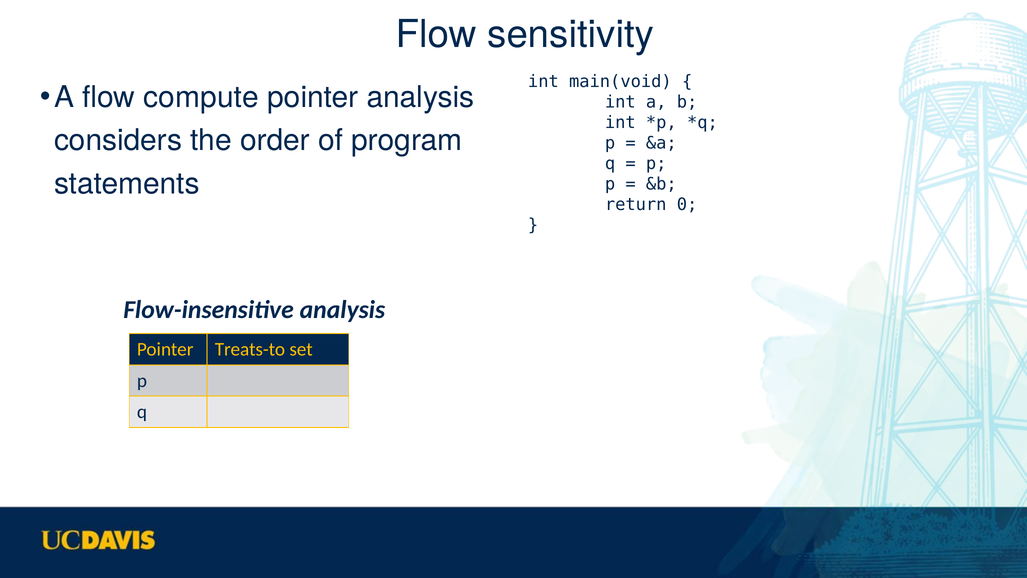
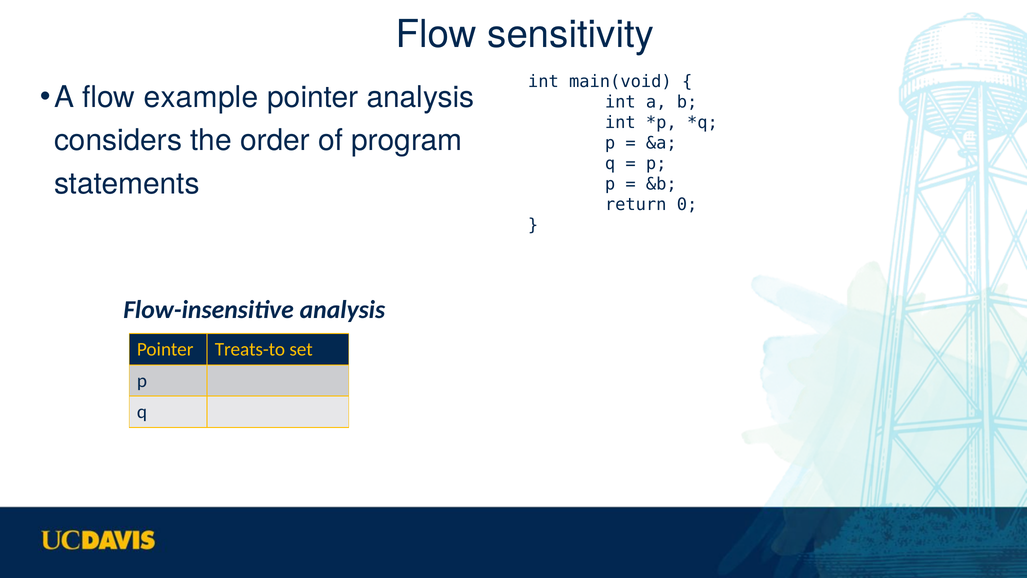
compute: compute -> example (201, 97)
